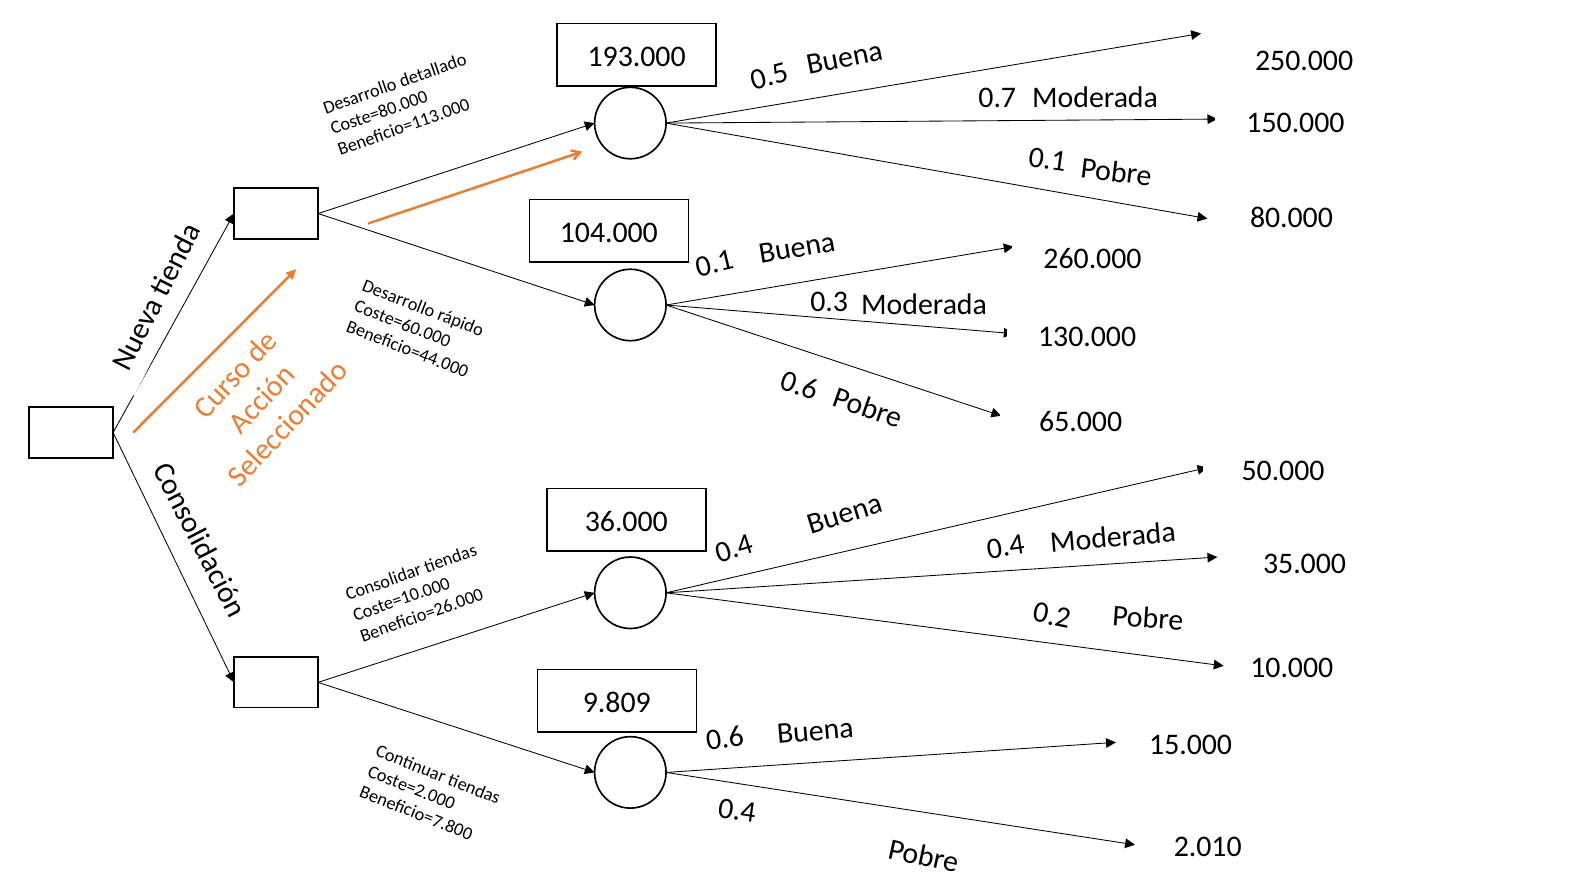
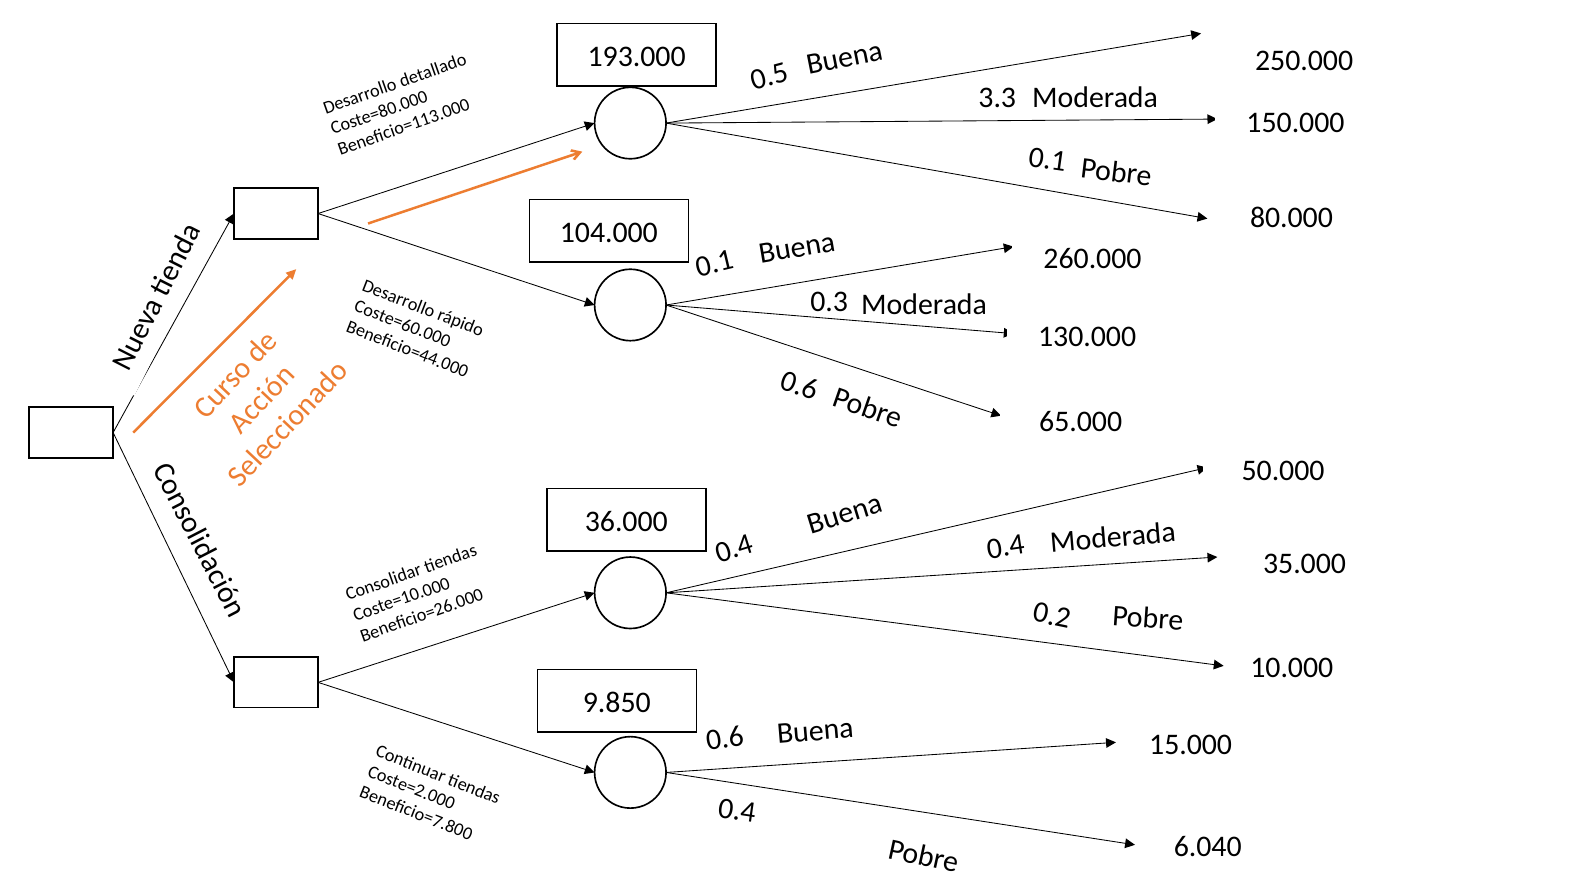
0.7: 0.7 -> 3.3 (997, 97)
9.809: 9.809 -> 9.850 (617, 703)
2.010: 2.010 -> 6.040 (1208, 847)
